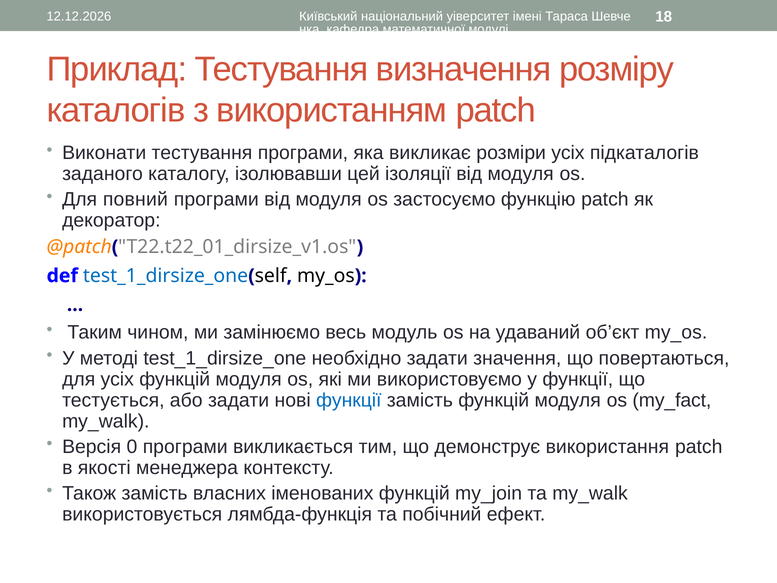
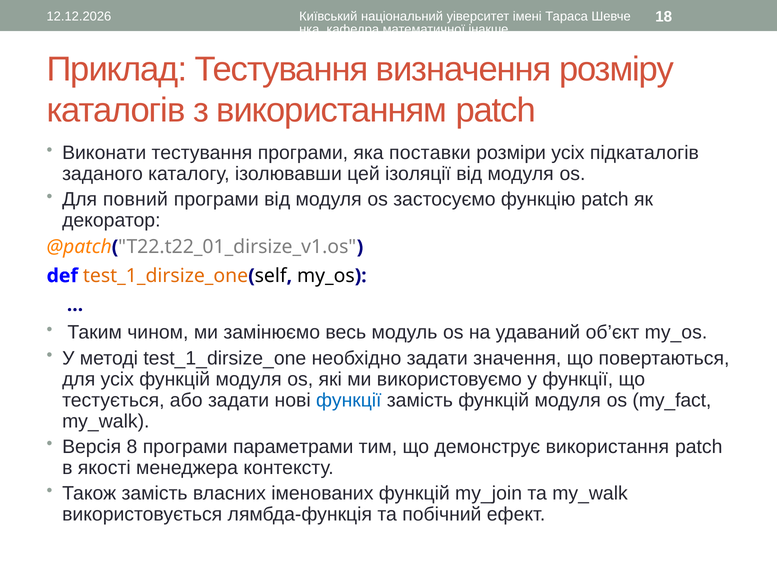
модулі: модулі -> інакше (488, 29)
викликає: викликає -> поставки (430, 153)
test_1_dirsize_one colour: blue -> orange (166, 276)
0: 0 -> 8 (132, 447)
викликається: викликається -> параметрами (293, 447)
